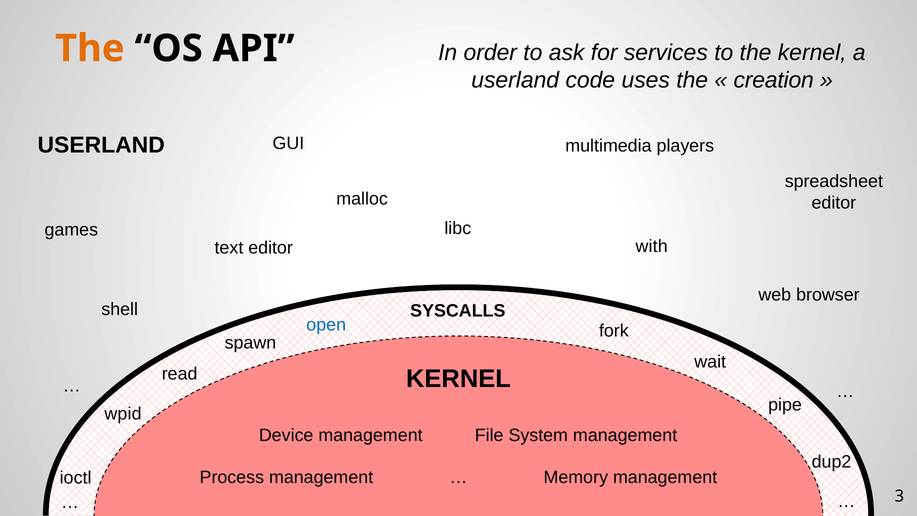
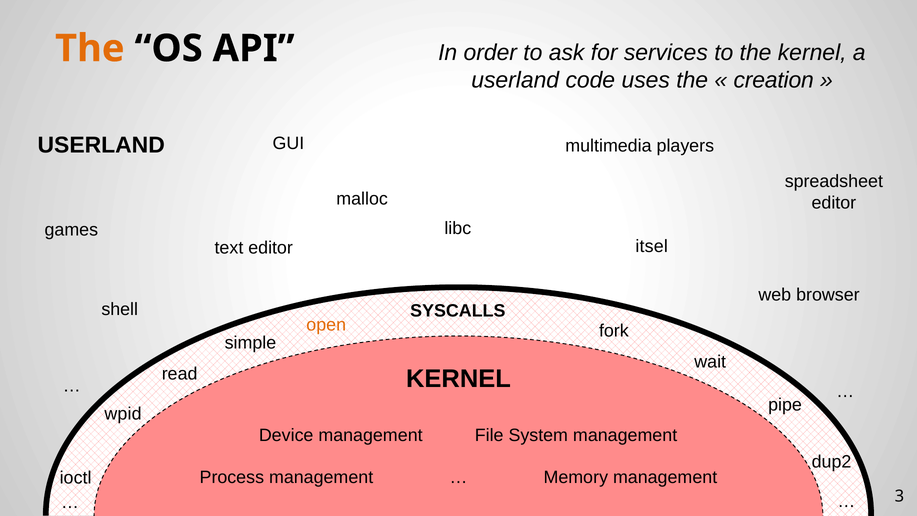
with: with -> itsel (652, 246)
open colour: blue -> orange (326, 325)
spawn: spawn -> simple (250, 343)
